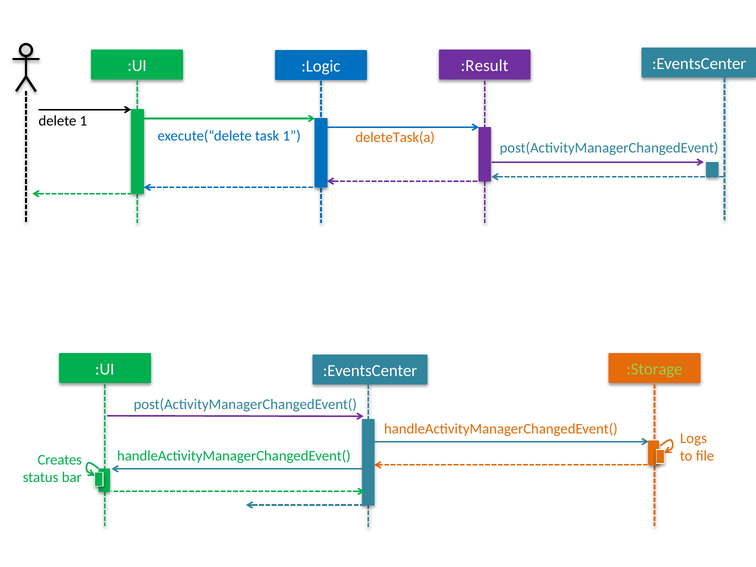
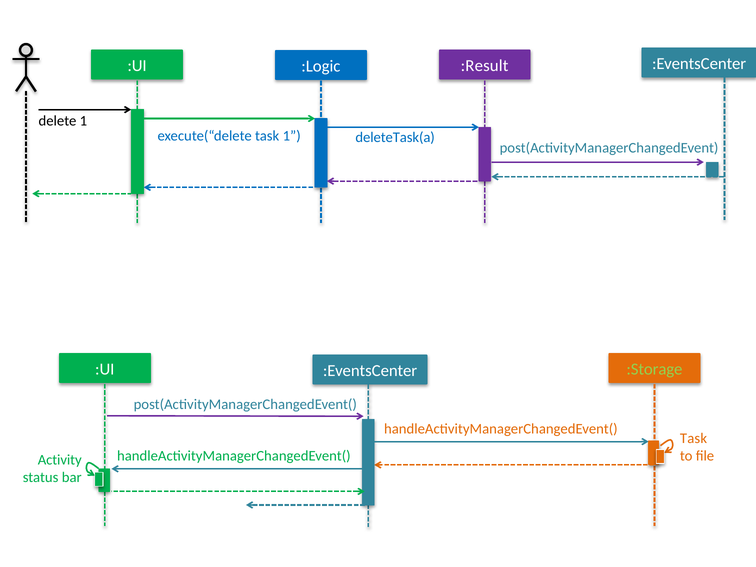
deleteTask(a colour: orange -> blue (395, 137)
Logs: Logs -> Task (694, 438)
Creates: Creates -> Activity (60, 460)
